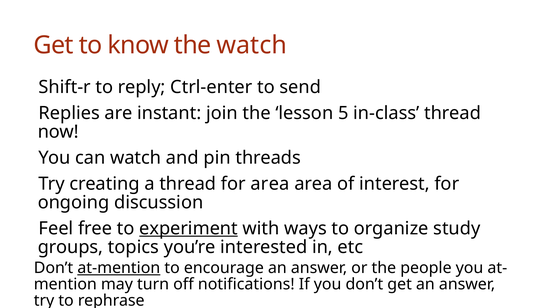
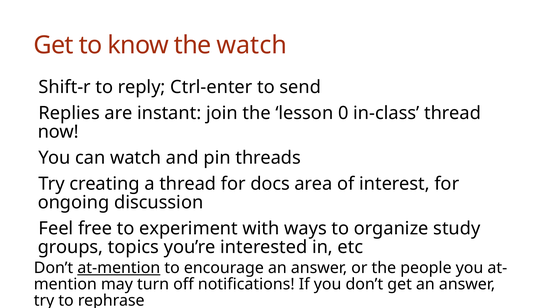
5: 5 -> 0 (343, 113)
for area: area -> docs (270, 184)
experiment underline: present -> none (188, 228)
